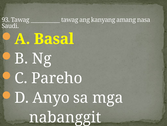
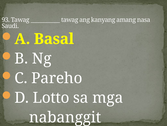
Anyo: Anyo -> Lotto (51, 97)
